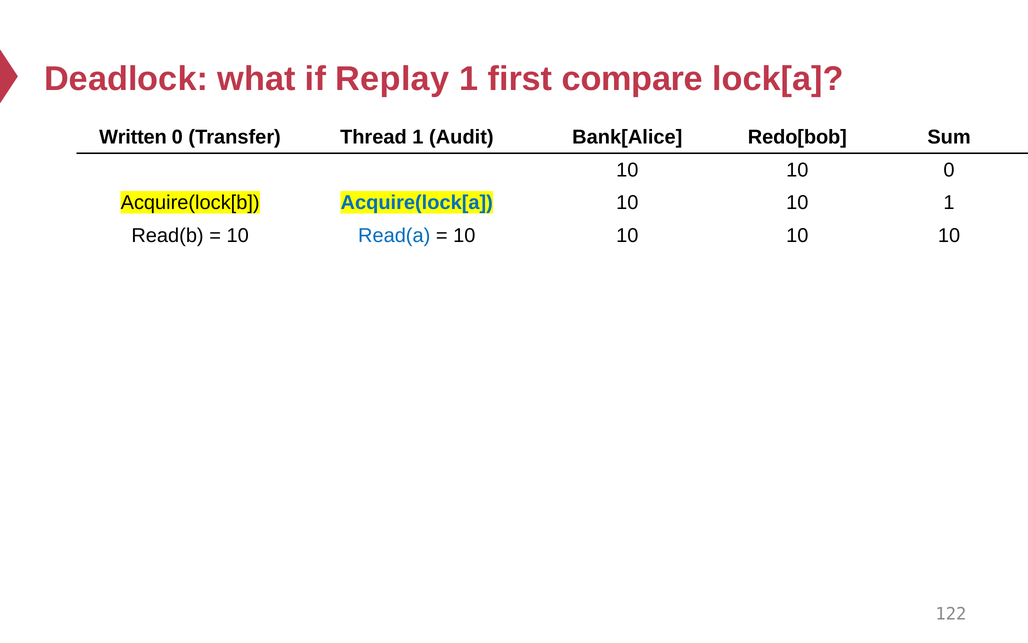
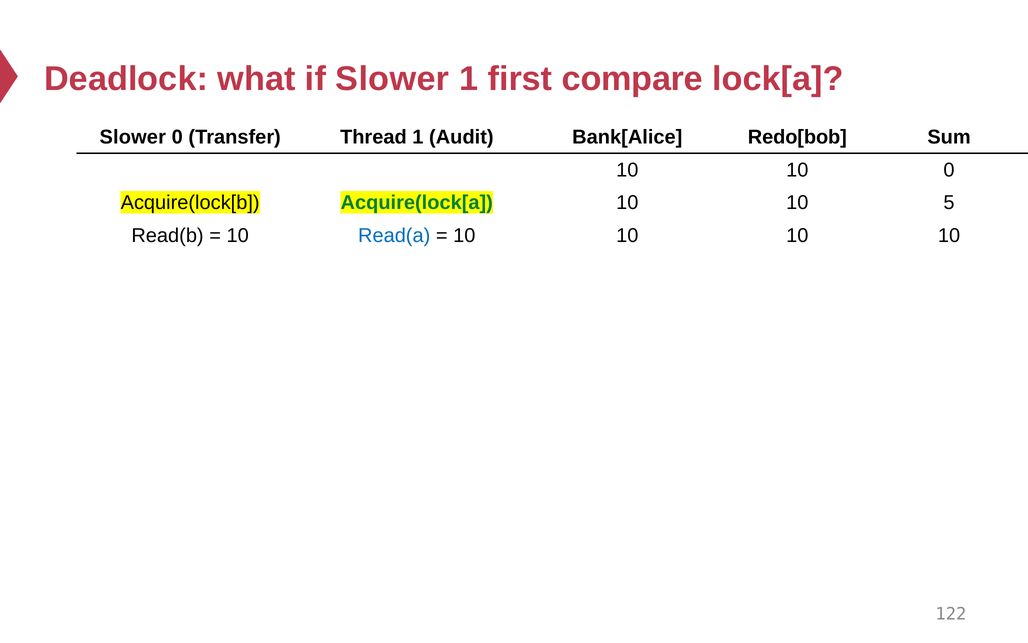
if Replay: Replay -> Slower (392, 79)
Written: Written -> Slower (133, 137)
Acquire(lock[a colour: blue -> green (417, 203)
10 1: 1 -> 5 (949, 203)
